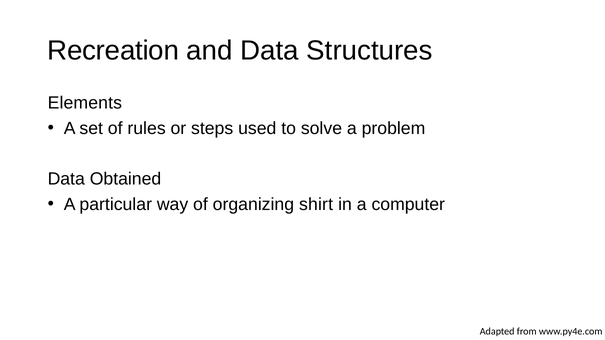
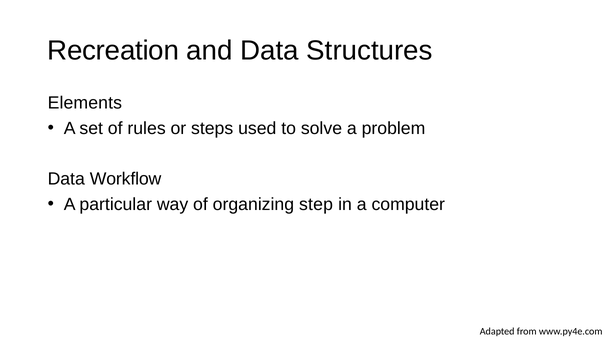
Obtained: Obtained -> Workflow (126, 179)
shirt: shirt -> step (316, 204)
